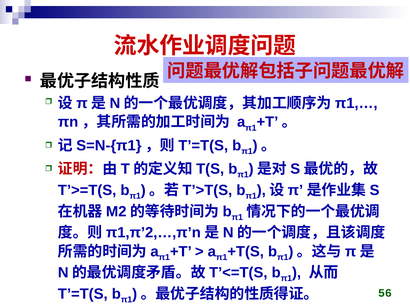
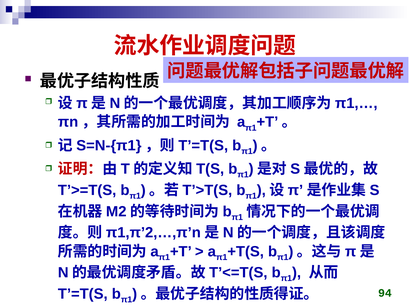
56: 56 -> 94 (385, 293)
